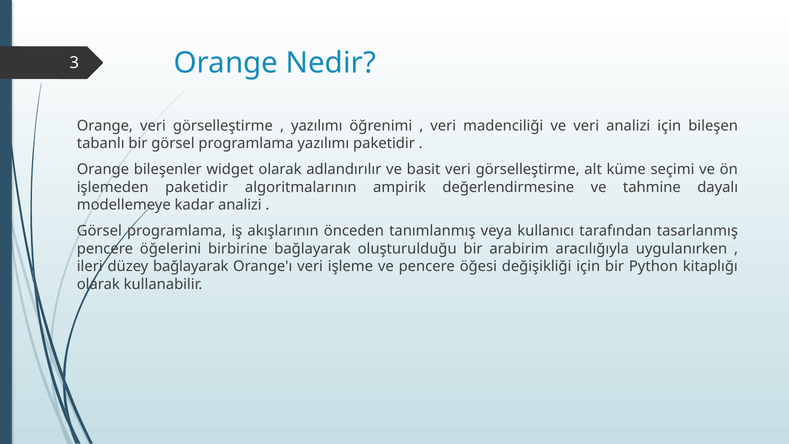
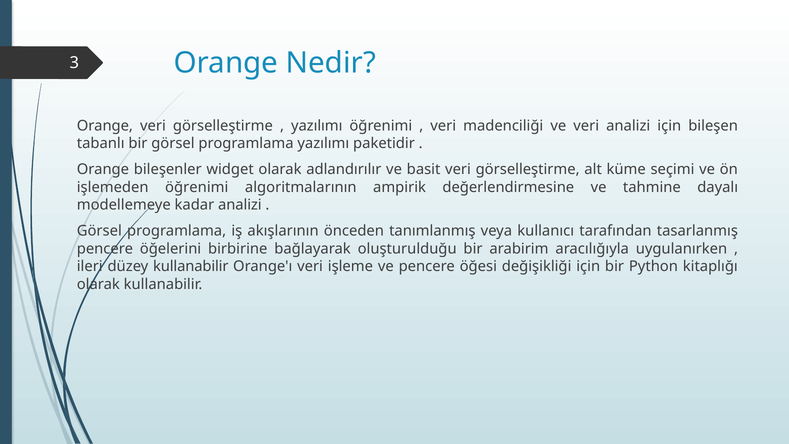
işlemeden paketidir: paketidir -> öğrenimi (197, 187)
düzey bağlayarak: bağlayarak -> kullanabilir (191, 266)
